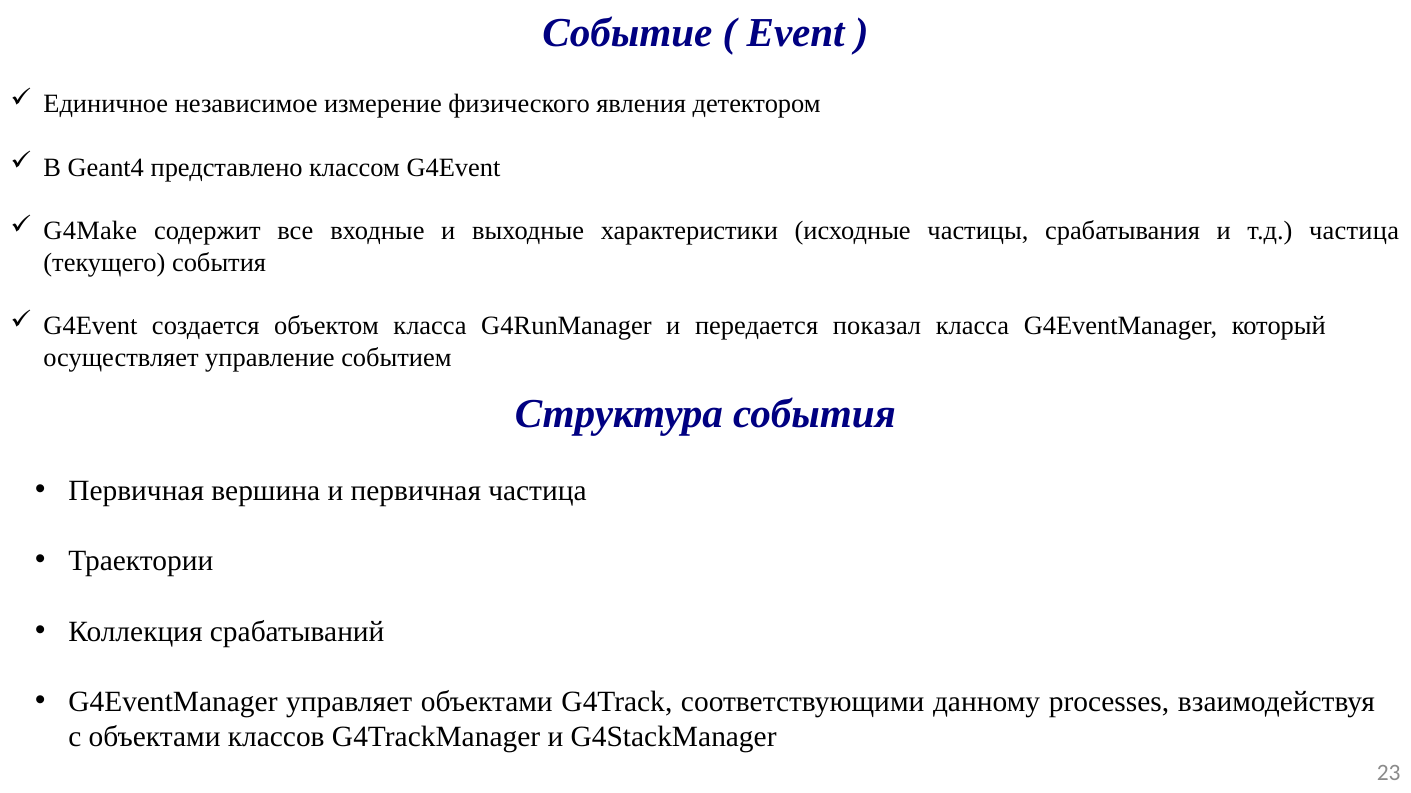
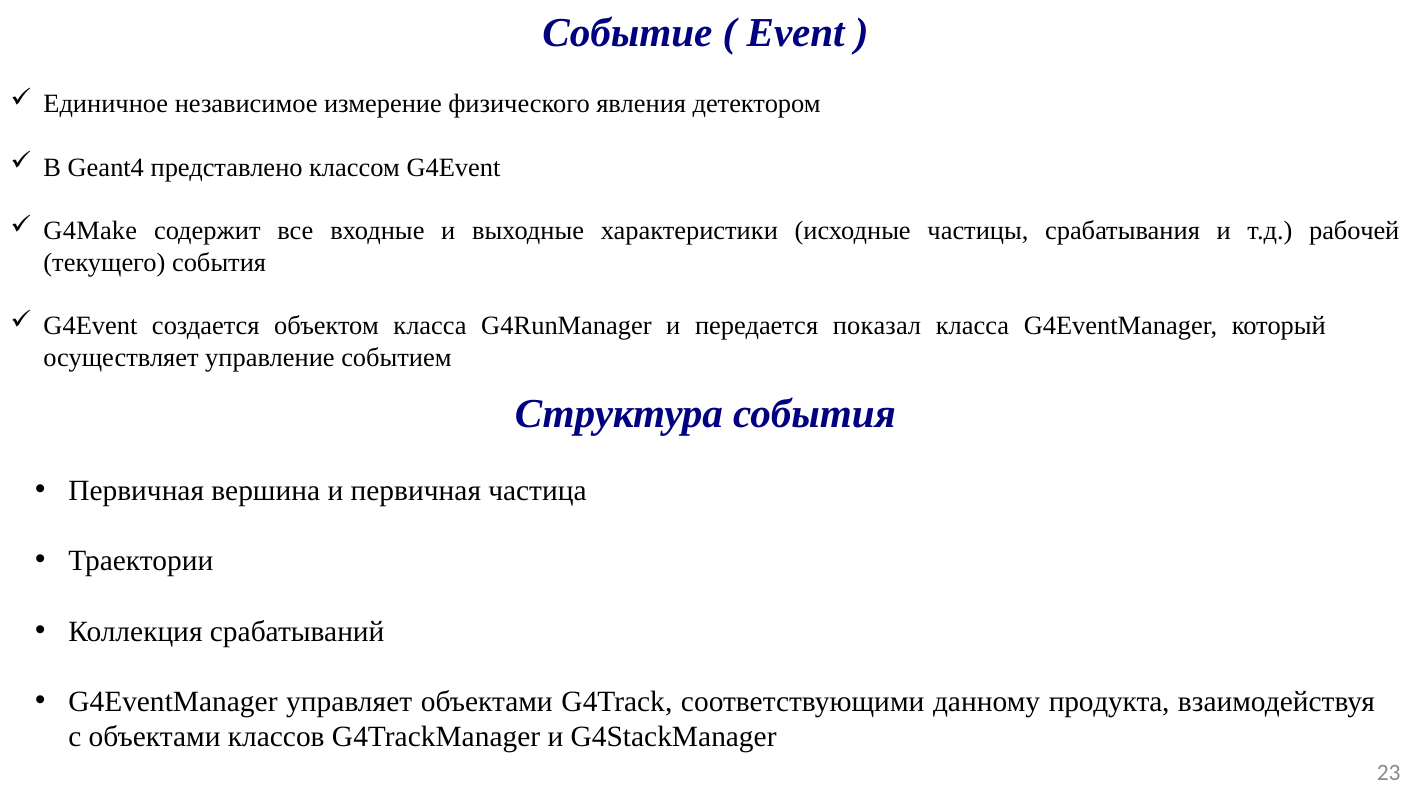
т.д частица: частица -> рабочей (1354, 231)
processes: processes -> продукта (1109, 702)
